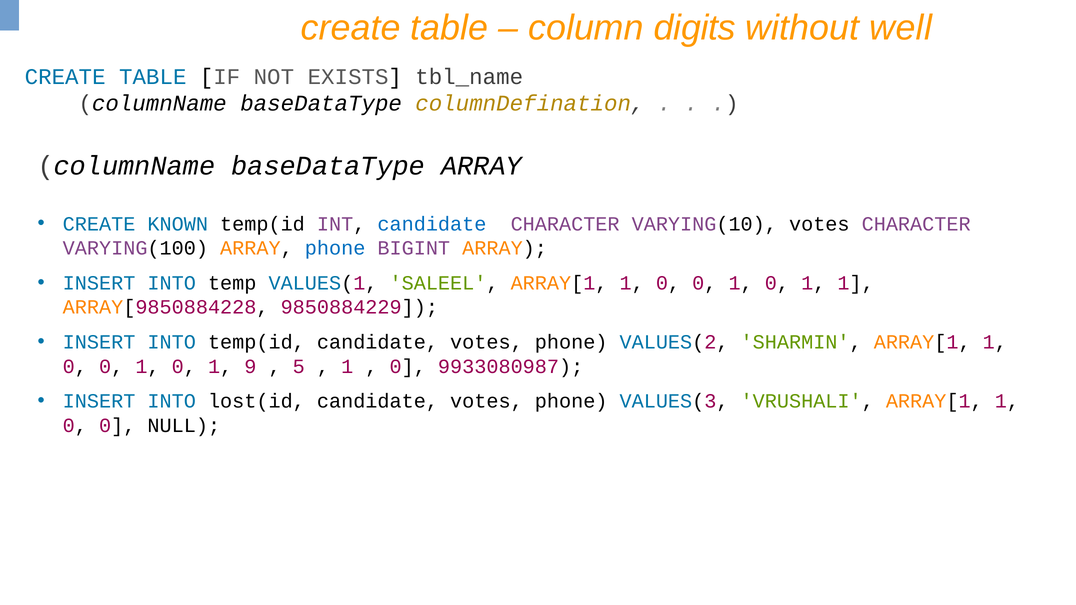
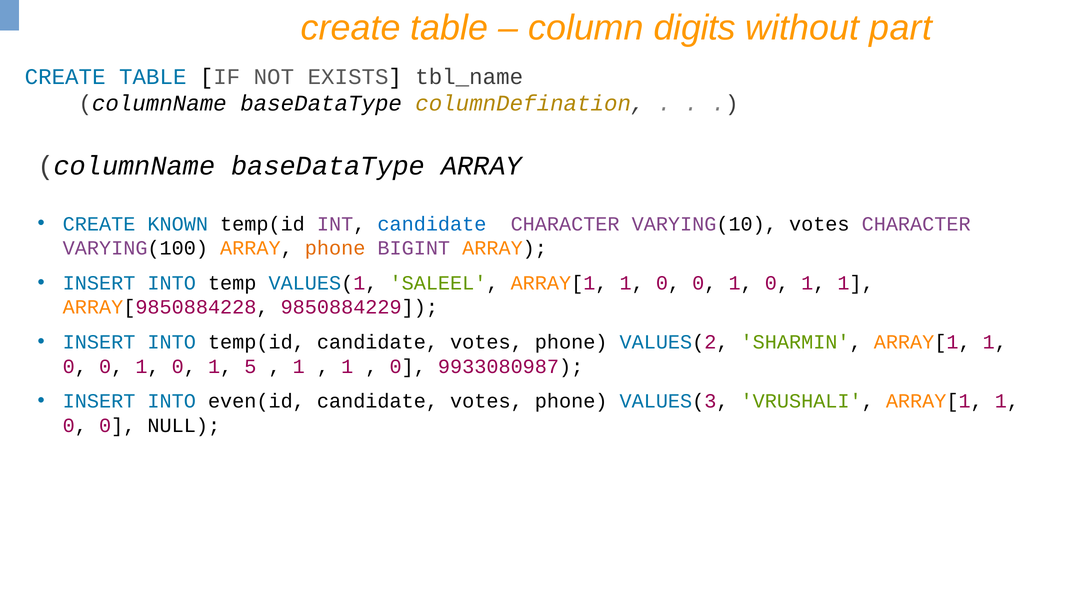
well: well -> part (901, 28)
phone colour: blue -> orange (335, 248)
9: 9 -> 5 (250, 366)
5: 5 -> 1 (299, 366)
lost(id: lost(id -> even(id (256, 401)
